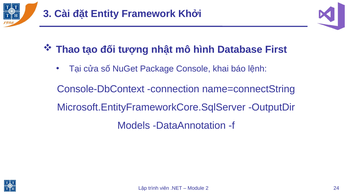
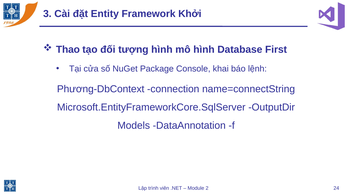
tượng nhật: nhật -> hình (162, 50)
Console-DbContext: Console-DbContext -> Phương-DbContext (101, 89)
